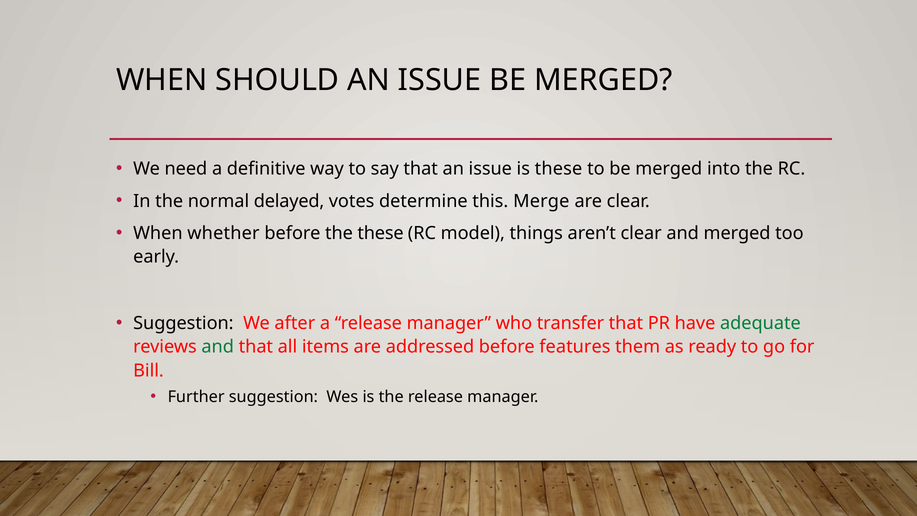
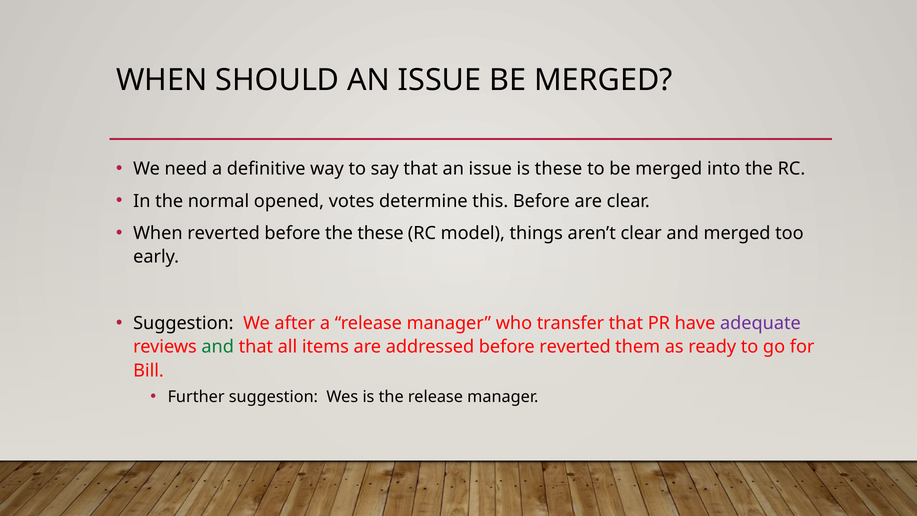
delayed: delayed -> opened (289, 201)
this Merge: Merge -> Before (541, 201)
When whether: whether -> reverted (224, 233)
adequate colour: green -> purple (760, 323)
before features: features -> reverted (575, 347)
